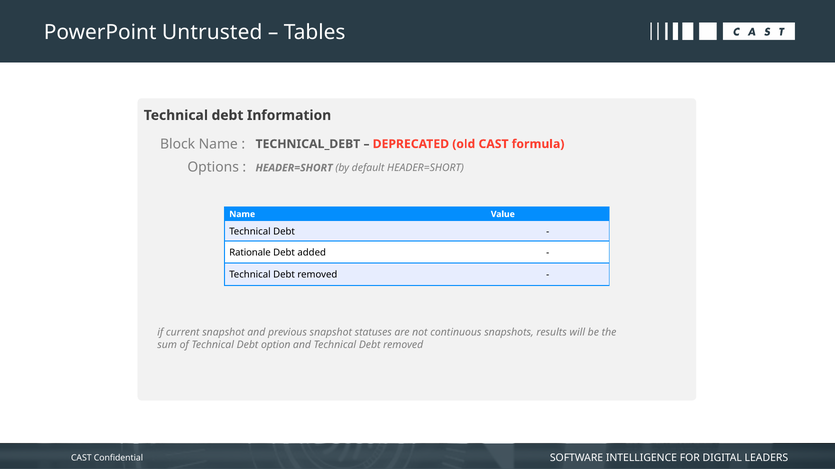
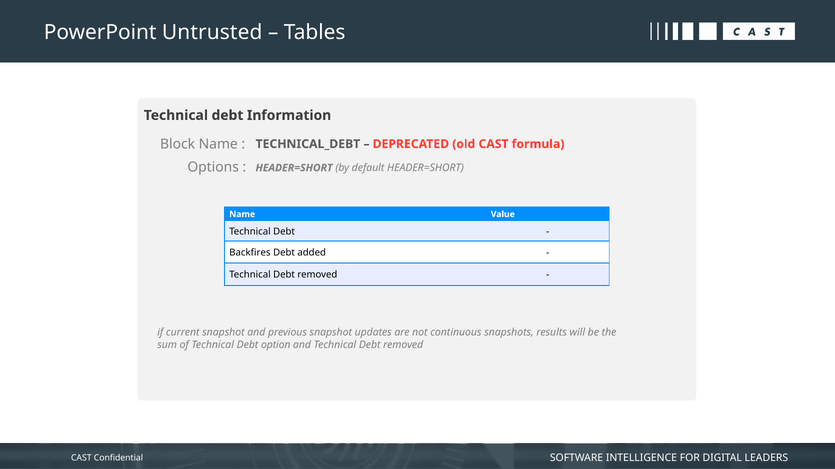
Rationale: Rationale -> Backfires (250, 253)
statuses: statuses -> updates (373, 333)
